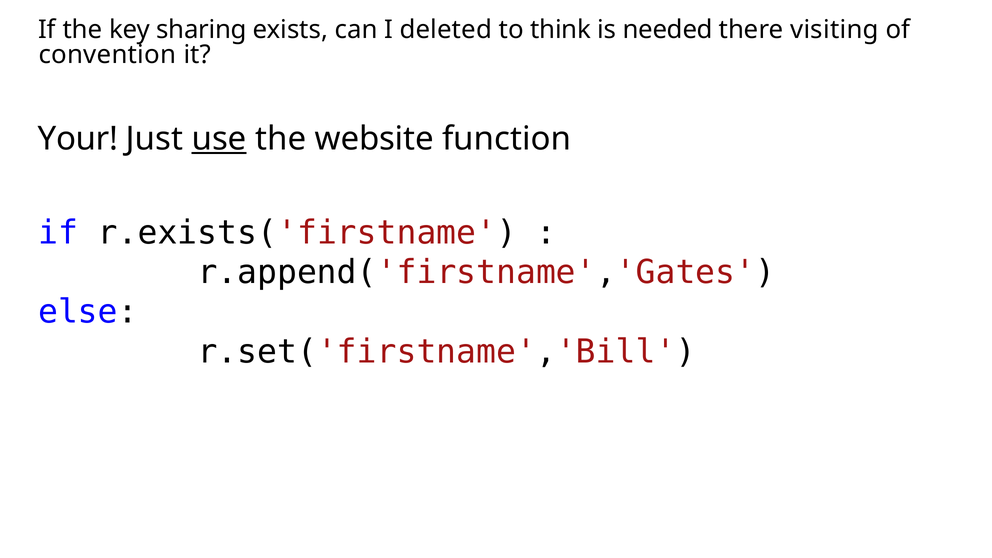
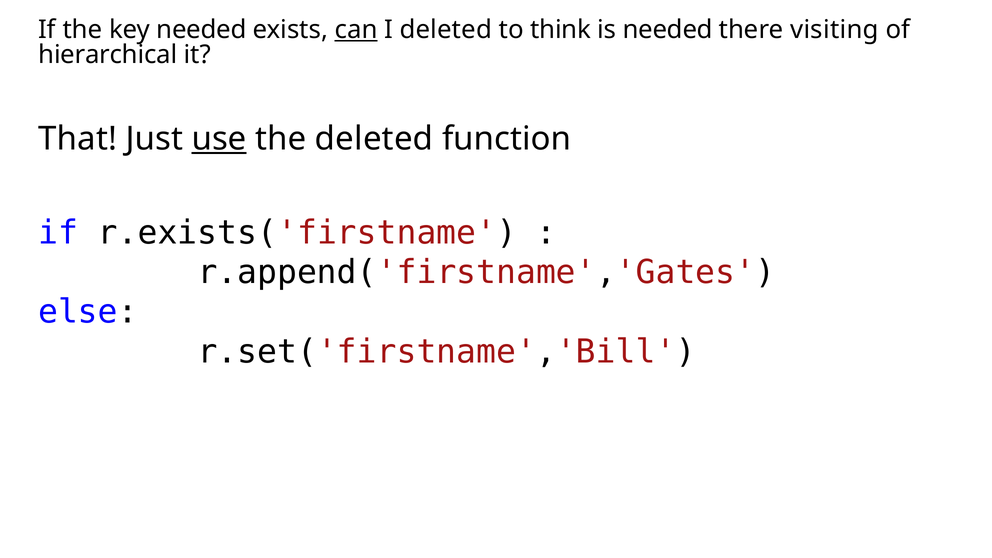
key sharing: sharing -> needed (202, 30)
can underline: none -> present (356, 30)
convention: convention -> hierarchical (108, 55)
Your: Your -> That (78, 139)
the website: website -> deleted (374, 139)
